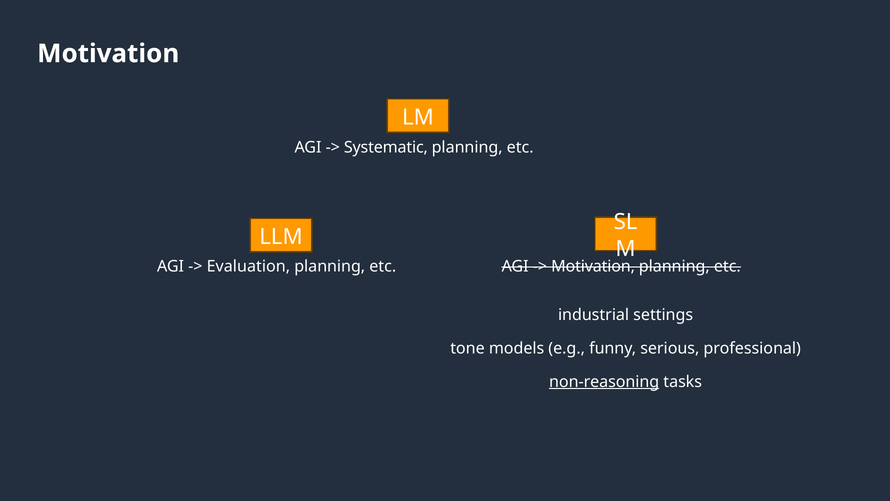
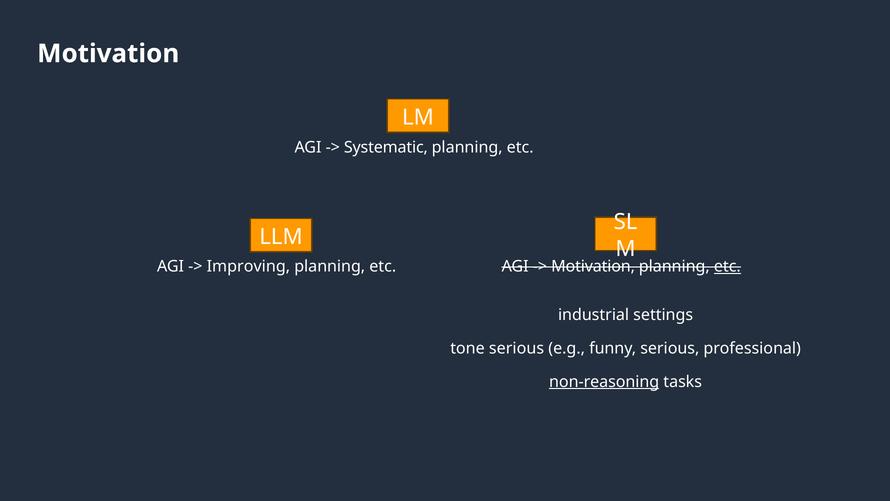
Evaluation: Evaluation -> Improving (248, 266)
etc underline: none -> present (727, 266)
tone models: models -> serious (517, 348)
